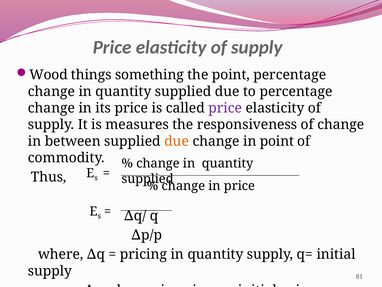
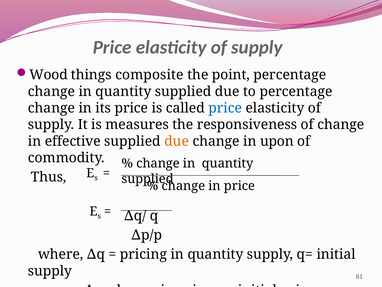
something: something -> composite (149, 75)
price colour: purple -> blue (225, 108)
between: between -> effective (73, 141)
in point: point -> upon (277, 141)
